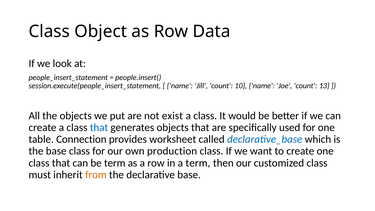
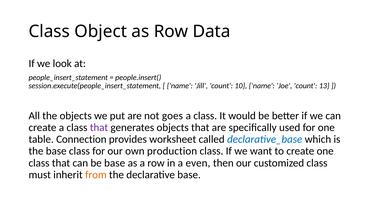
exist: exist -> goes (172, 116)
that colour: blue -> purple (99, 127)
be term: term -> base (115, 163)
a term: term -> even (198, 163)
